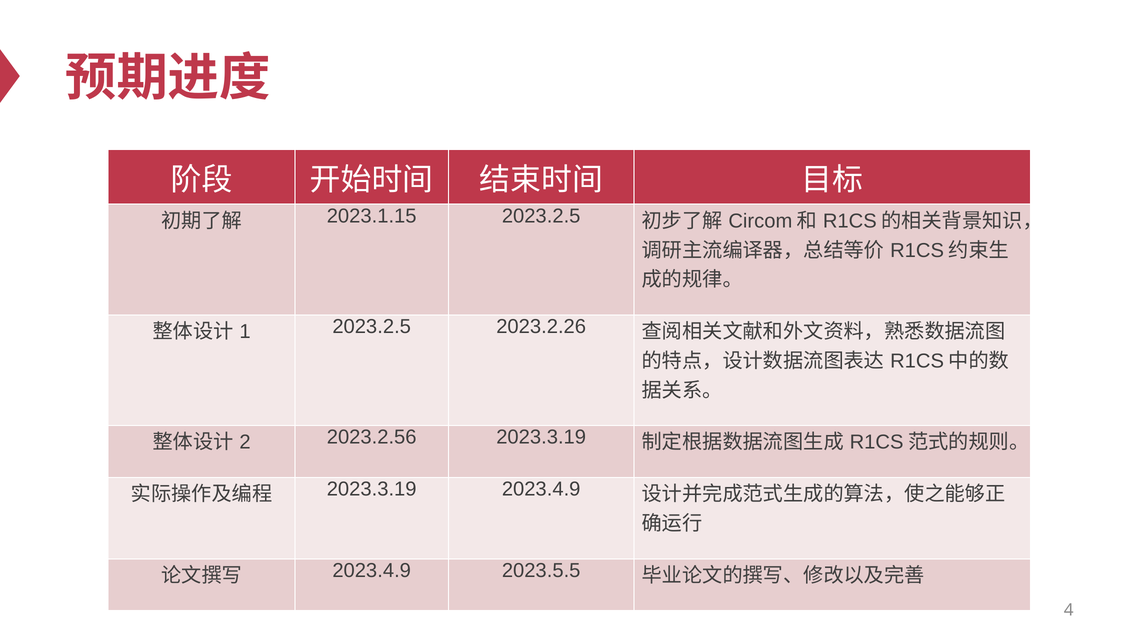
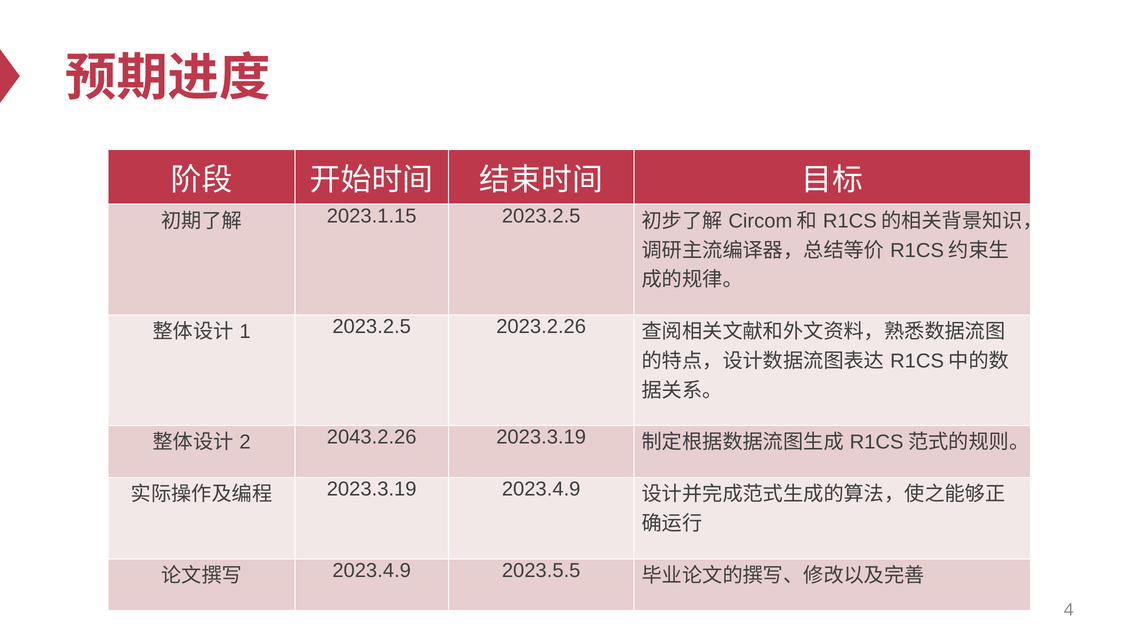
2023.2.56: 2023.2.56 -> 2043.2.26 (372, 438)
